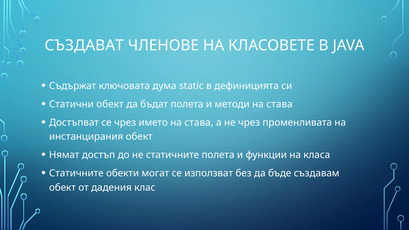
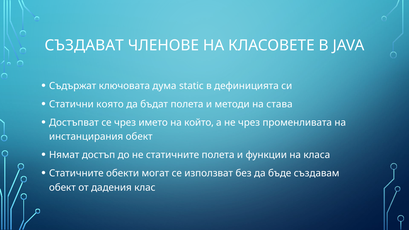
Статични обект: обект -> която (110, 104)
името на става: става -> който (199, 123)
